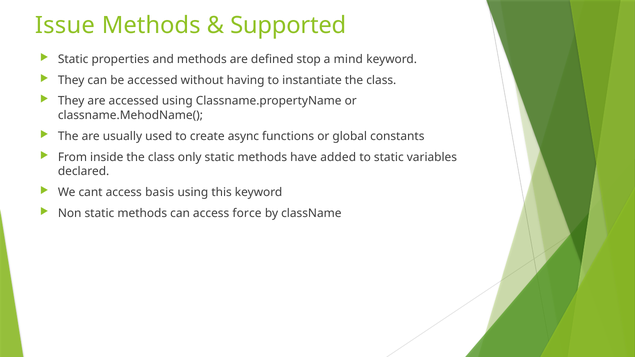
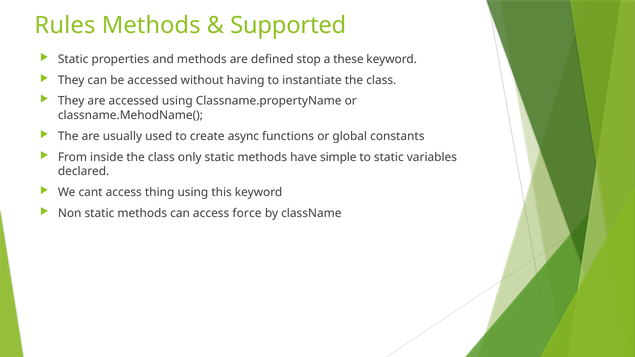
Issue: Issue -> Rules (65, 26)
mind: mind -> these (348, 59)
added: added -> simple (338, 157)
basis: basis -> thing (160, 192)
